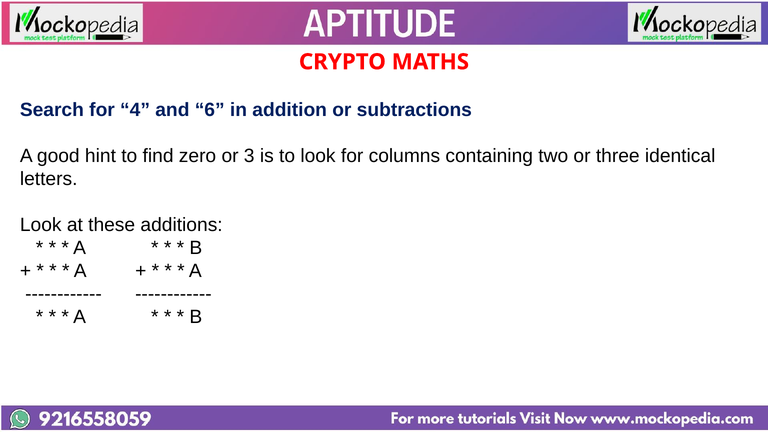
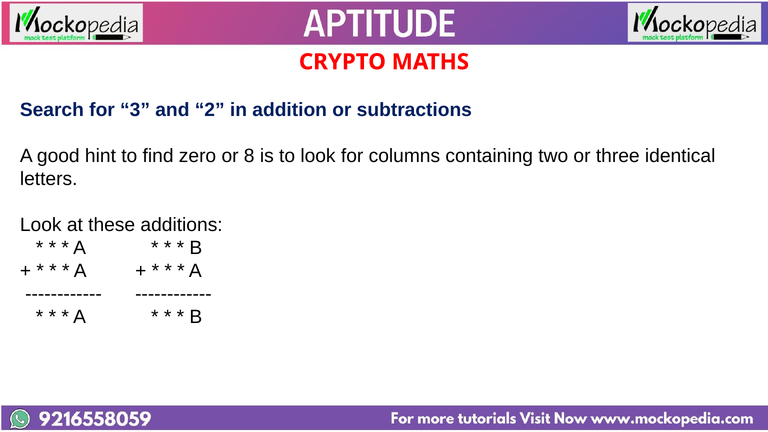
4: 4 -> 3 (135, 110)
6: 6 -> 2 (210, 110)
3: 3 -> 8 (249, 156)
